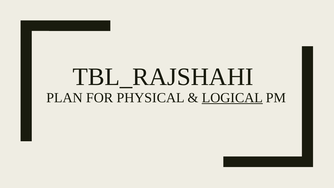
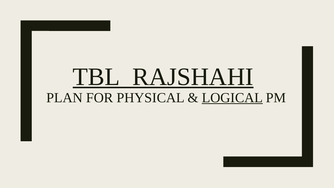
TBL_RAJSHAHI underline: none -> present (163, 77)
